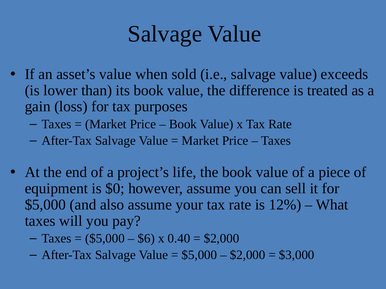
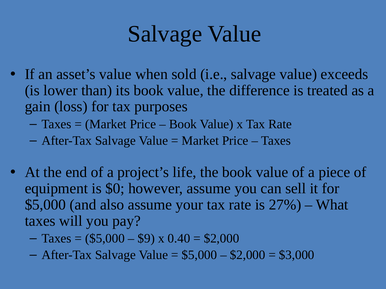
12%: 12% -> 27% (285, 205)
$6: $6 -> $9 (146, 239)
